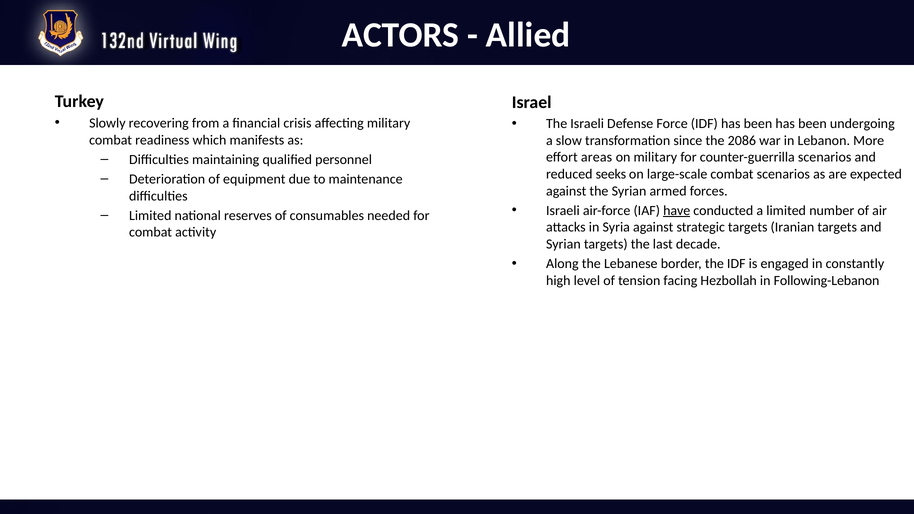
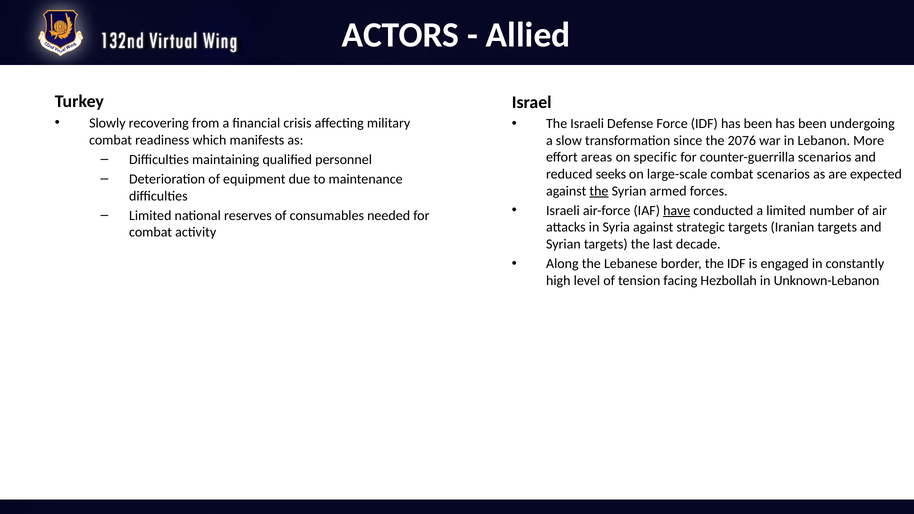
2086: 2086 -> 2076 (742, 141)
on military: military -> specific (655, 157)
the underline: none -> present (599, 191)
Following-Lebanon: Following-Lebanon -> Unknown-Lebanon (827, 281)
